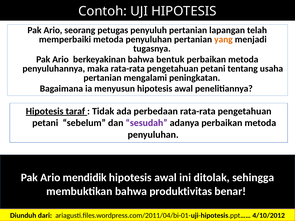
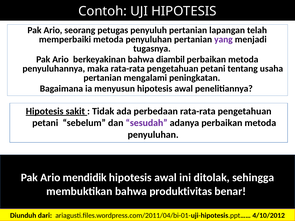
yang colour: orange -> purple (223, 39)
bentuk: bentuk -> diambil (170, 60)
taraf: taraf -> sakit (75, 111)
